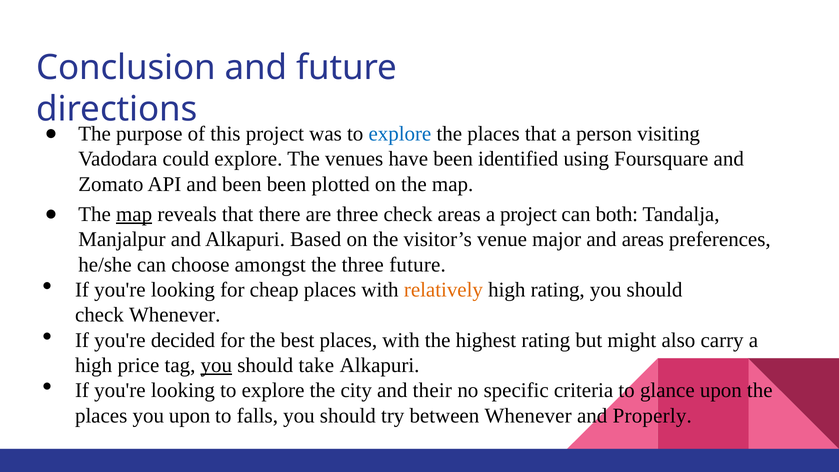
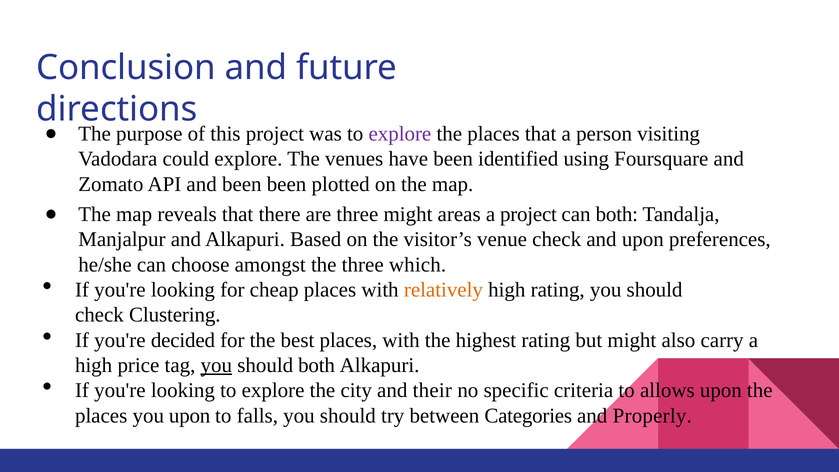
explore colour: blue -> purple (400, 134)
map underline: present -> none (134, 214)
three check: check -> might (408, 214)
venue major: major -> check (557, 239)
and areas: areas -> upon (643, 239)
three future: future -> which (418, 265)
check Whenever: Whenever -> Clustering (175, 315)
should take: take -> both (317, 365)
glance: glance -> allows (667, 390)
between Whenever: Whenever -> Categories (528, 416)
